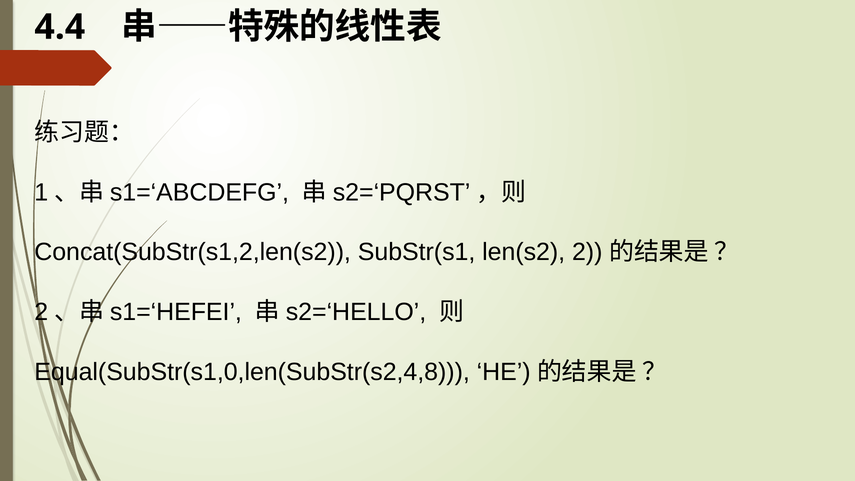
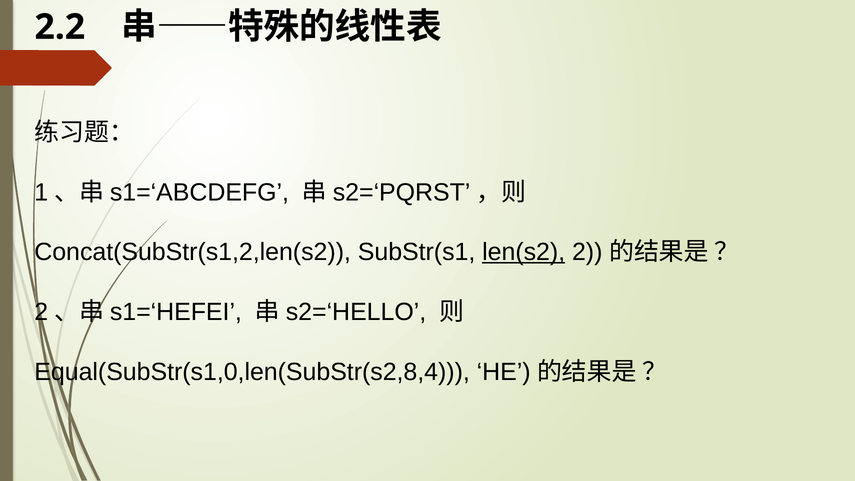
4.4: 4.4 -> 2.2 (60, 27)
len(s2 underline: none -> present (524, 252)
Equal(SubStr(s1,0,len(SubStr(s2,4,8: Equal(SubStr(s1,0,len(SubStr(s2,4,8 -> Equal(SubStr(s1,0,len(SubStr(s2,8,4 (252, 372)
